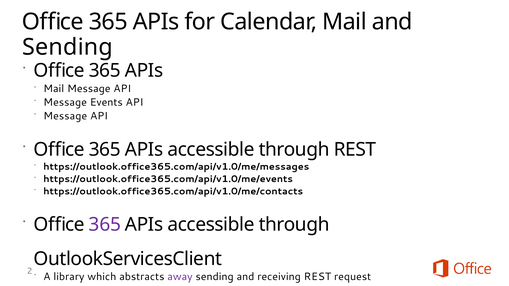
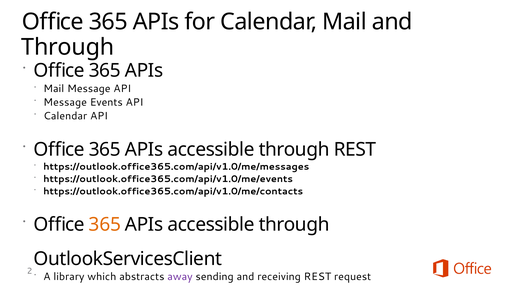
Sending: Sending -> Through (68, 47)
Message: Message -> Calendar (65, 116)
365 colour: purple -> orange (105, 225)
